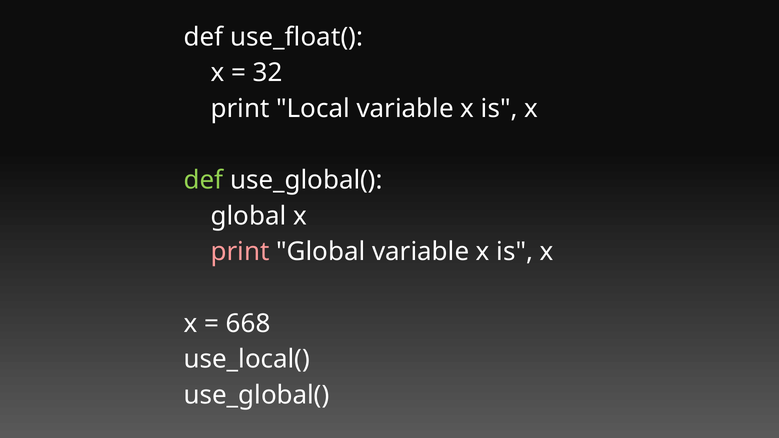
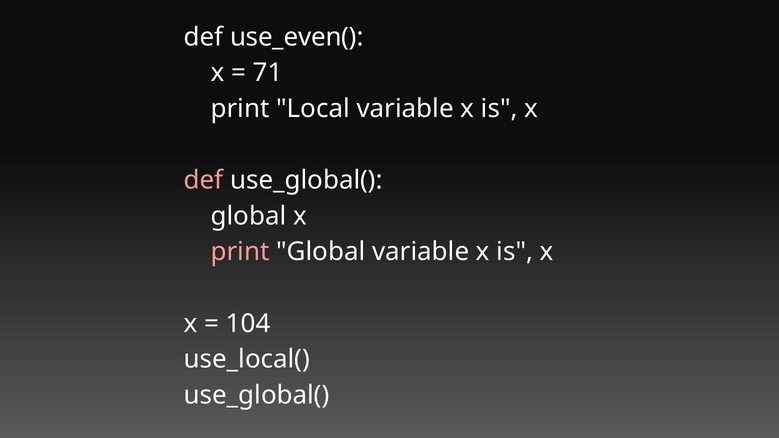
use_float(: use_float( -> use_even( (297, 37)
32: 32 -> 71 (268, 73)
def colour: light green -> pink (204, 180)
668: 668 -> 104 (248, 324)
